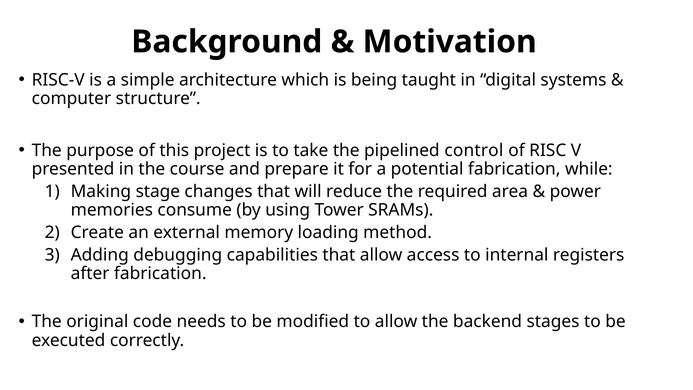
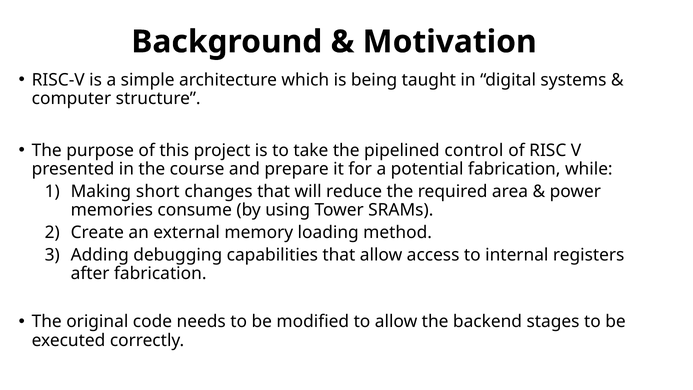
stage: stage -> short (158, 191)
